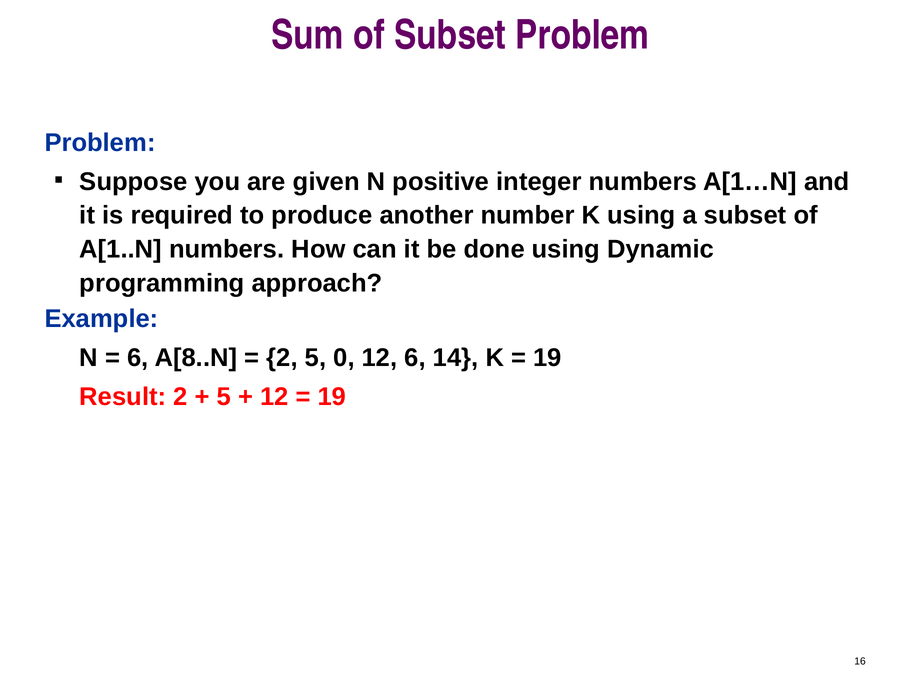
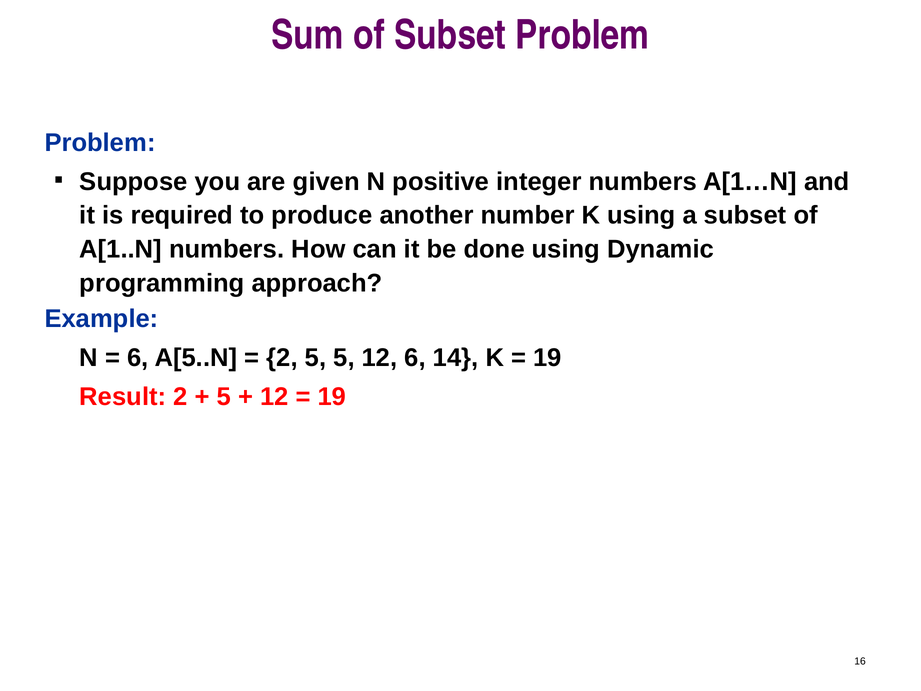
A[8..N: A[8..N -> A[5..N (196, 358)
5 0: 0 -> 5 (344, 358)
